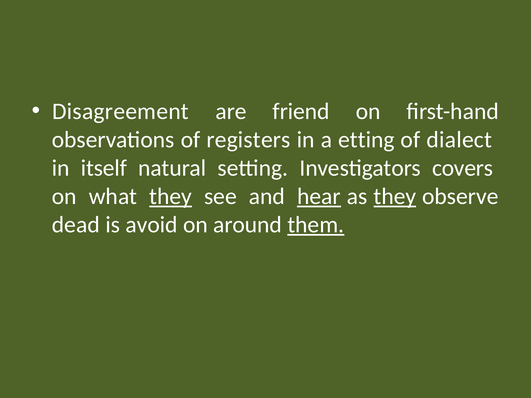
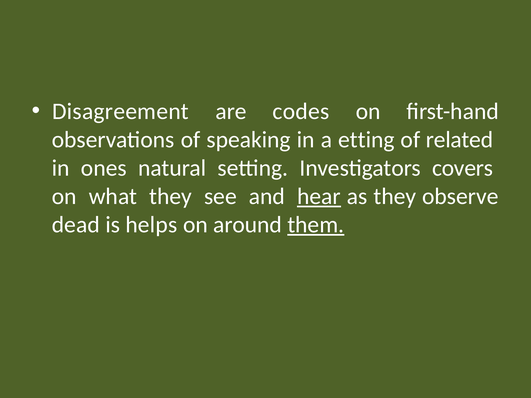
friend: friend -> codes (301, 111)
registers: registers -> speaking (249, 140)
dialect: dialect -> related (460, 140)
itself: itself -> ones (104, 168)
they underline: present -> none (171, 196)
they underline: present -> none (395, 196)
avoid: avoid -> helps (151, 225)
